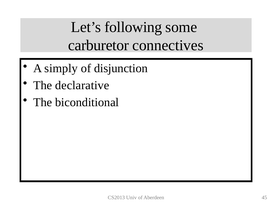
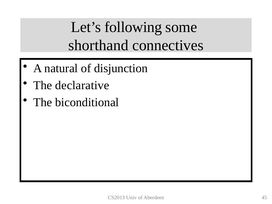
carburetor: carburetor -> shorthand (98, 45)
simply: simply -> natural (61, 68)
